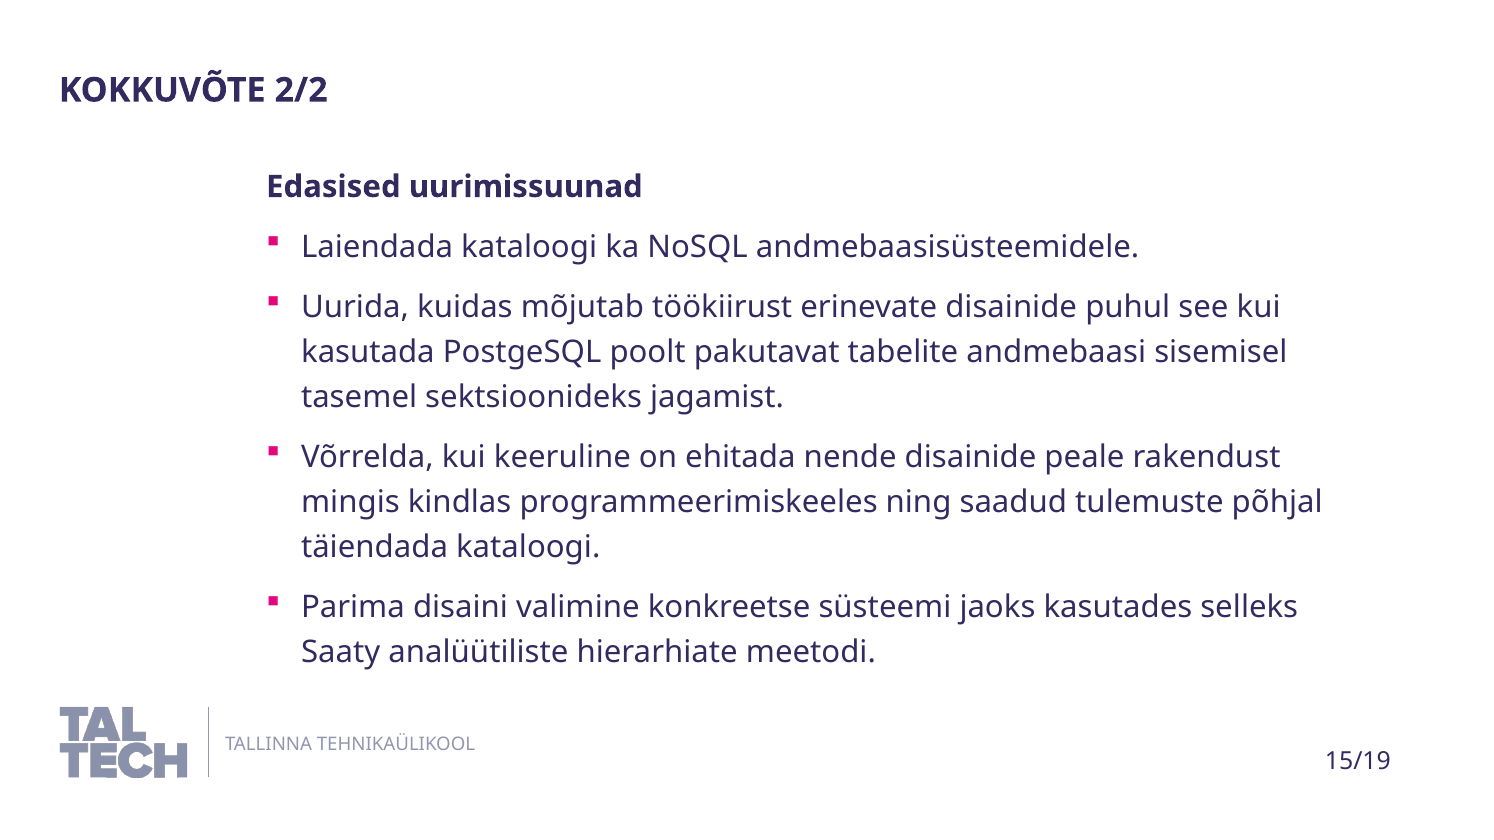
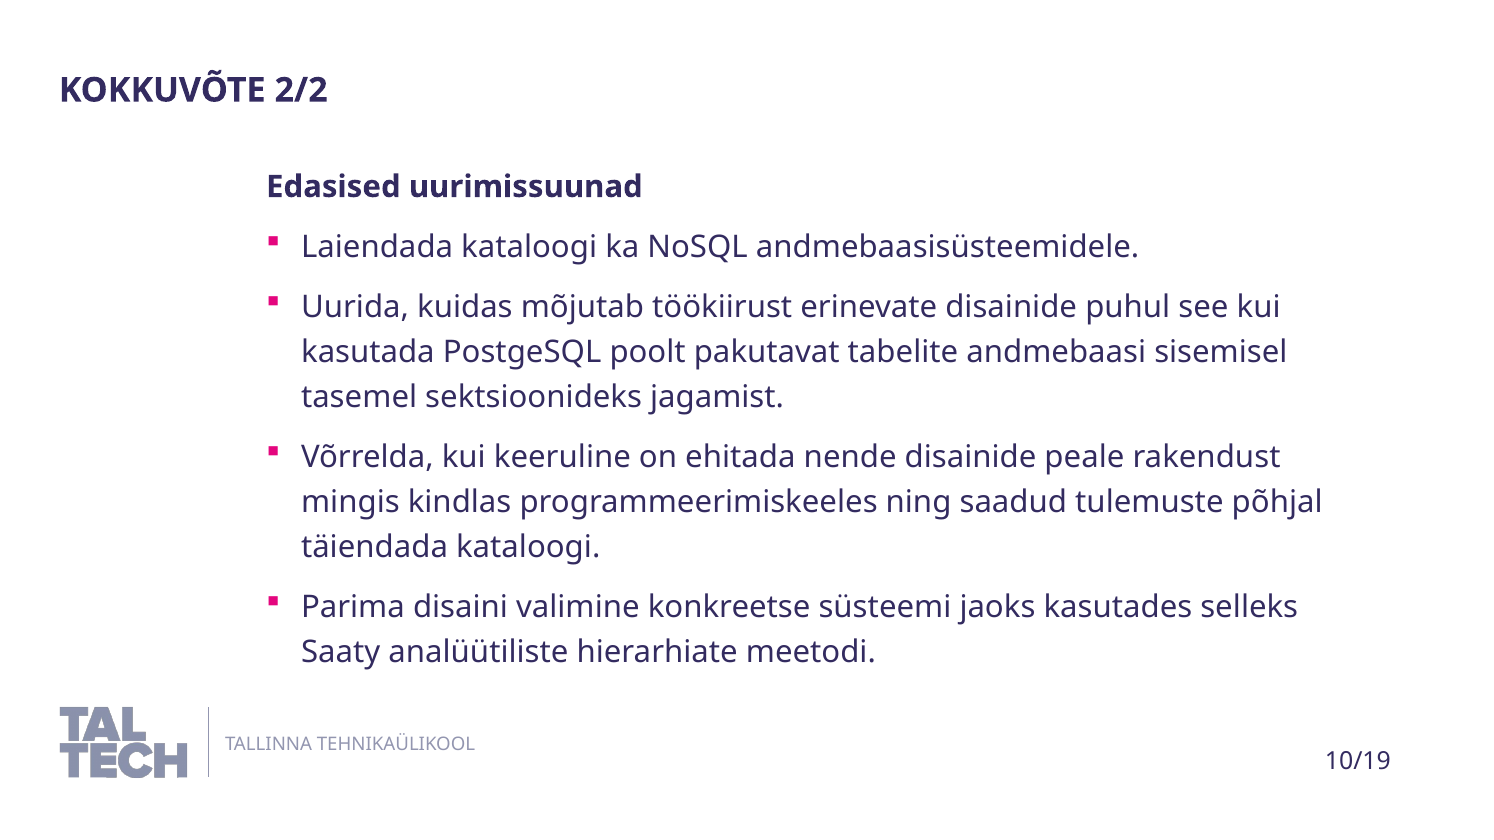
15/19: 15/19 -> 10/19 (1358, 762)
